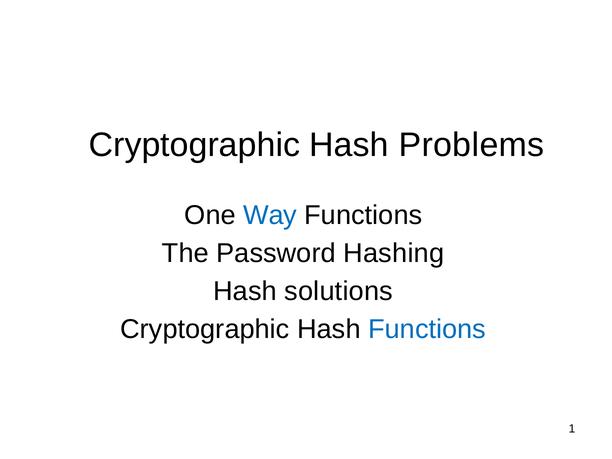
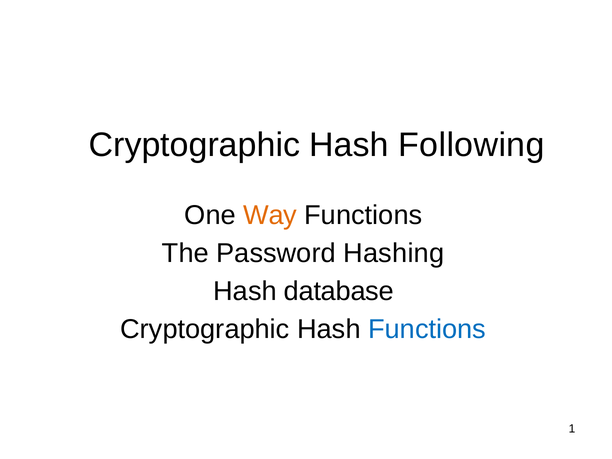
Problems: Problems -> Following (472, 145)
Way colour: blue -> orange (270, 215)
solutions: solutions -> database (339, 291)
